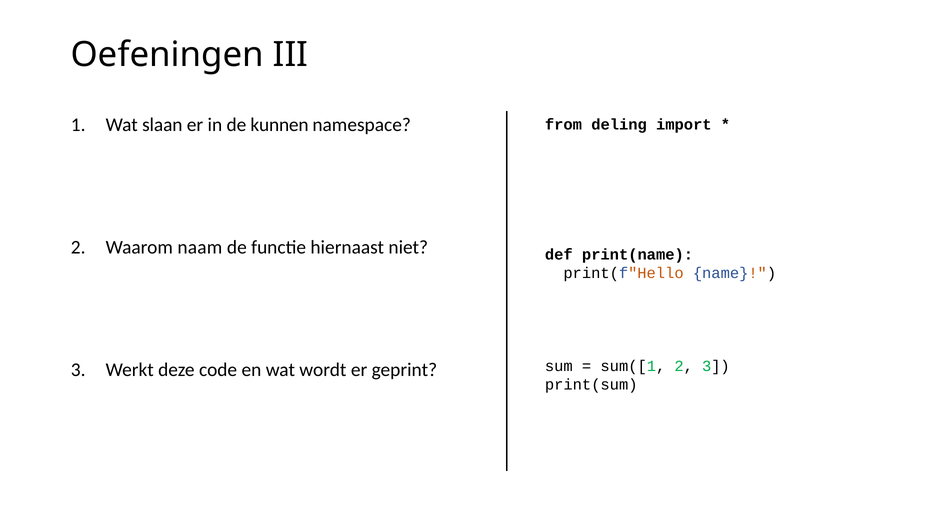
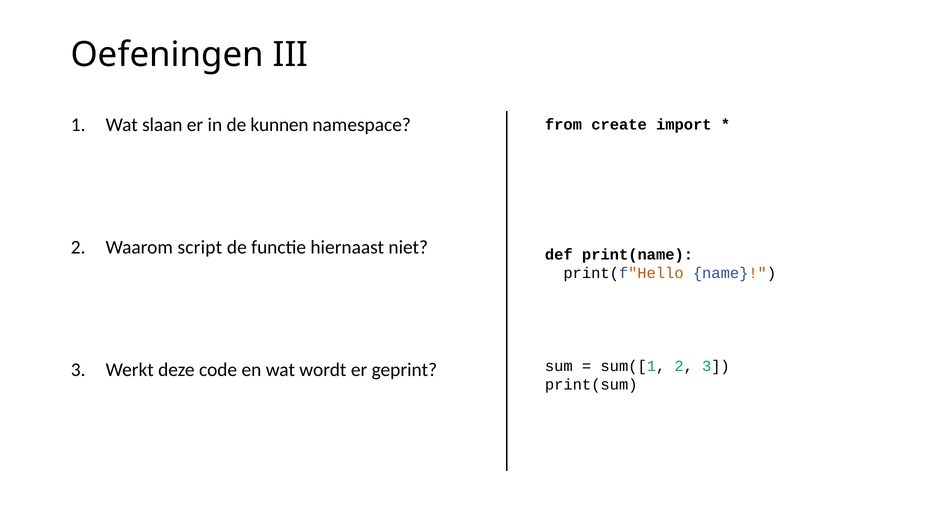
deling: deling -> create (619, 125)
naam: naam -> script (200, 247)
